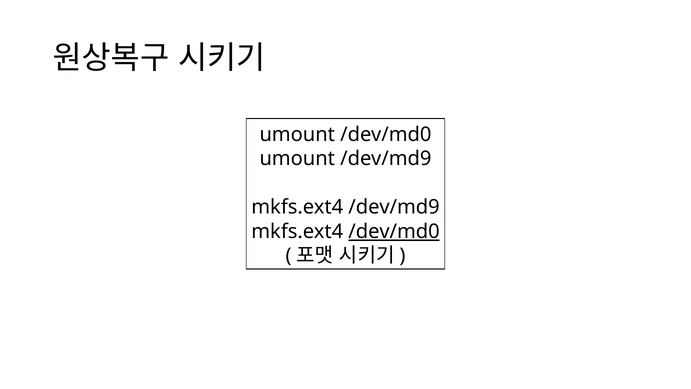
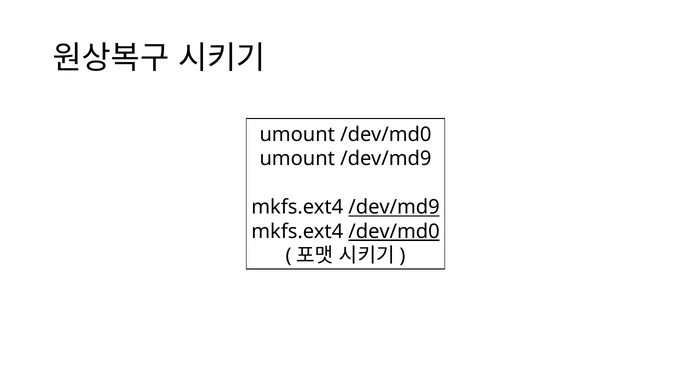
/dev/md9 underline: none -> present (394, 207)
